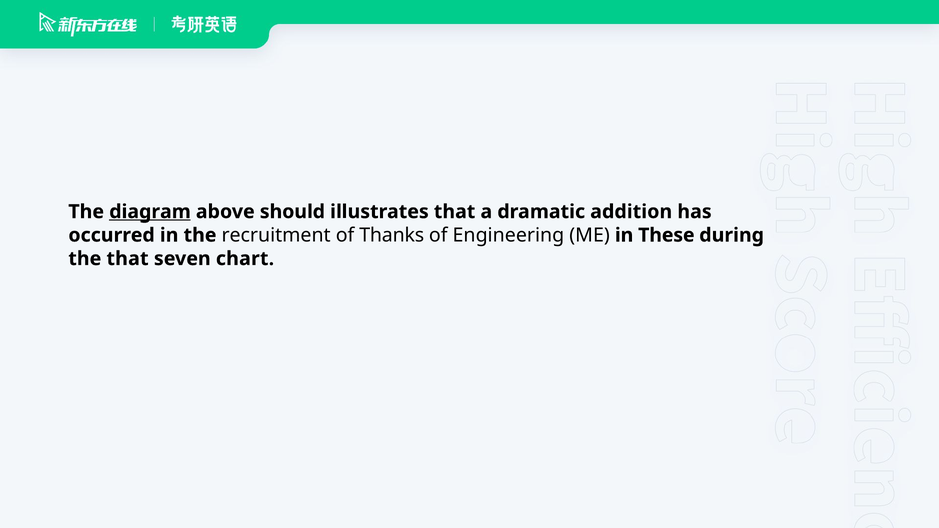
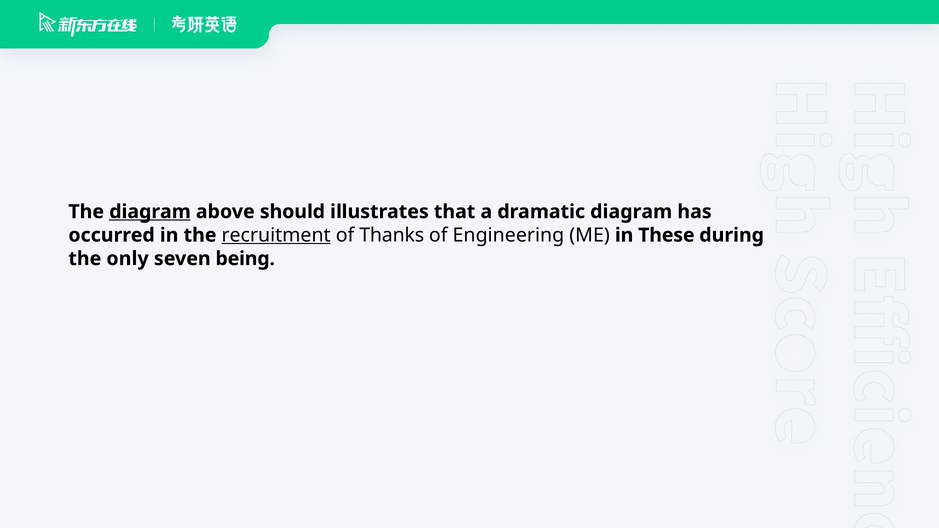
dramatic addition: addition -> diagram (631, 212)
recruitment underline: none -> present (276, 235)
the that: that -> only (128, 259)
chart: chart -> being (245, 259)
